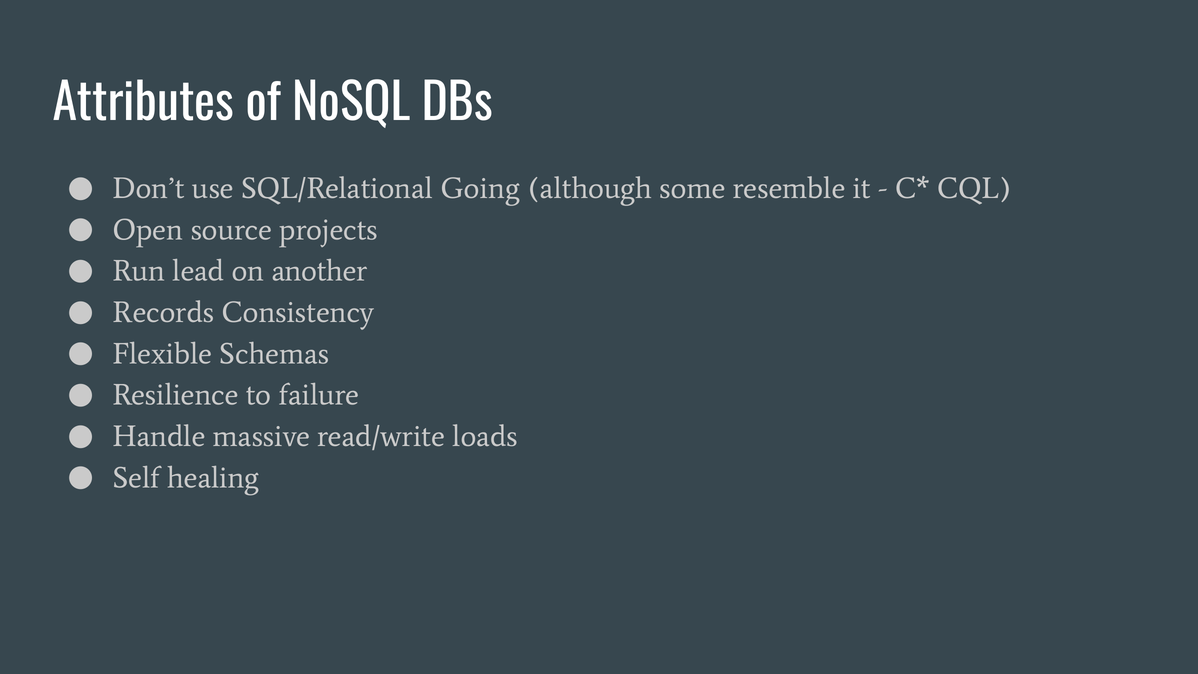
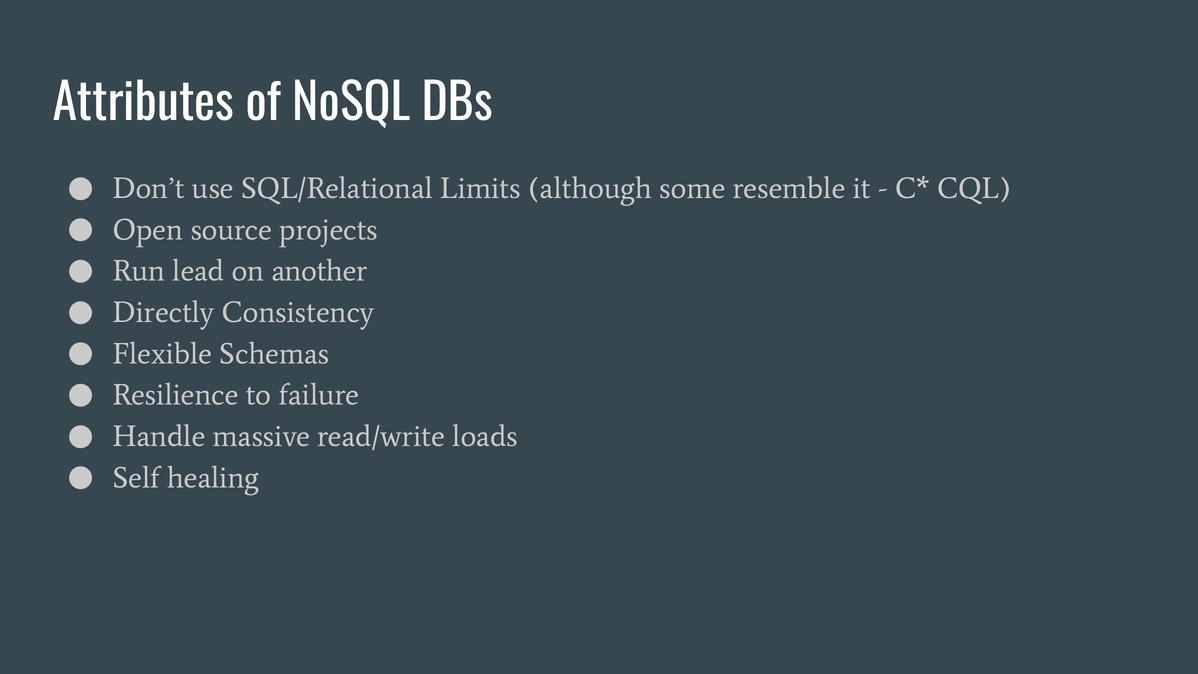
Going: Going -> Limits (481, 188)
Records: Records -> Directly (164, 312)
